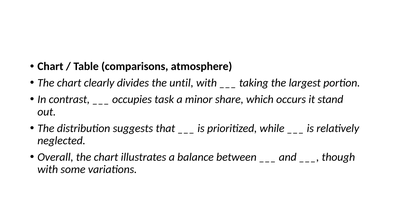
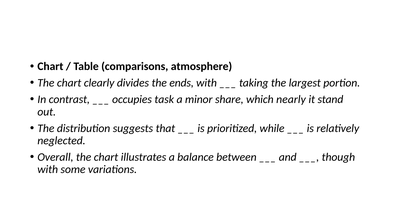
until: until -> ends (182, 83)
occurs: occurs -> nearly (291, 100)
